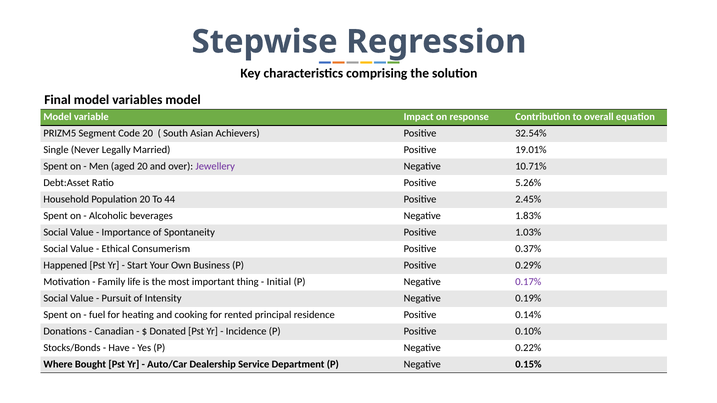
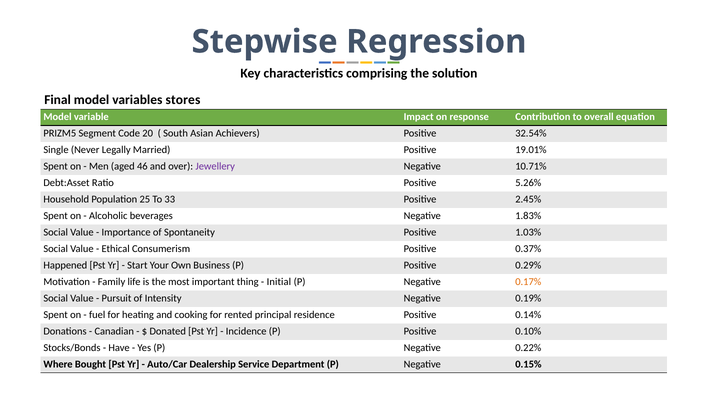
variables model: model -> stores (183, 100)
aged 20: 20 -> 46 (142, 167)
Population 20: 20 -> 25 (145, 200)
44: 44 -> 33 (170, 200)
0.17% colour: purple -> orange (528, 282)
